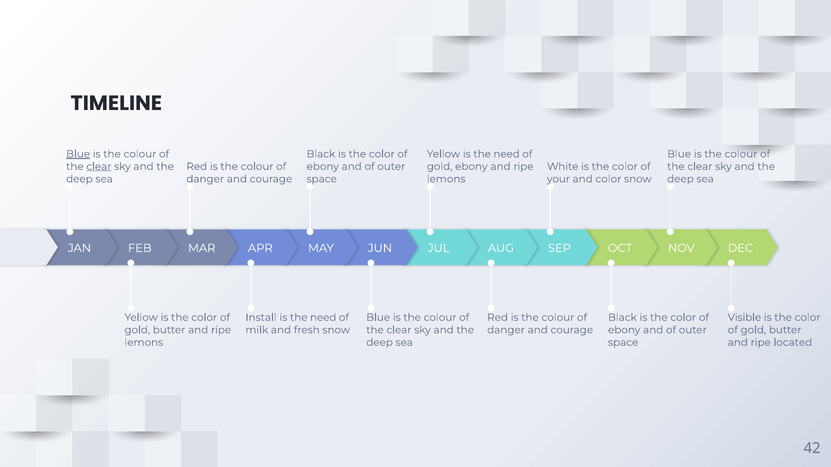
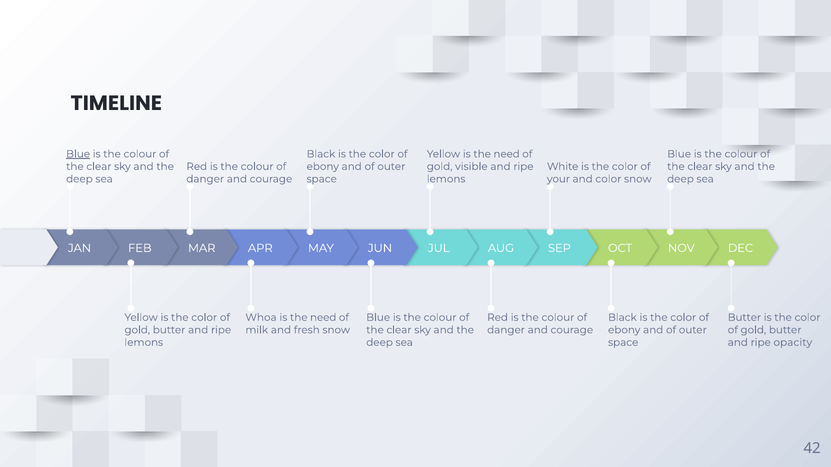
clear underline: present -> none (99, 167)
gold ebony: ebony -> visible (471, 167)
Install: Install -> Whoa (261, 318)
Visible: Visible -> Butter (744, 318)
located: located -> opacity (793, 343)
